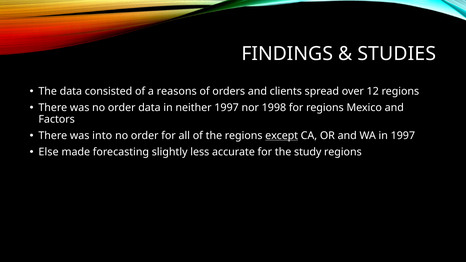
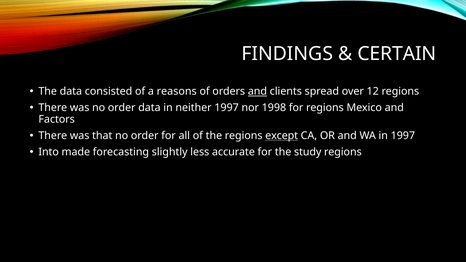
STUDIES: STUDIES -> CERTAIN (397, 54)
and underline: none -> present (257, 91)
into: into -> that (102, 136)
Else: Else -> Into (49, 152)
